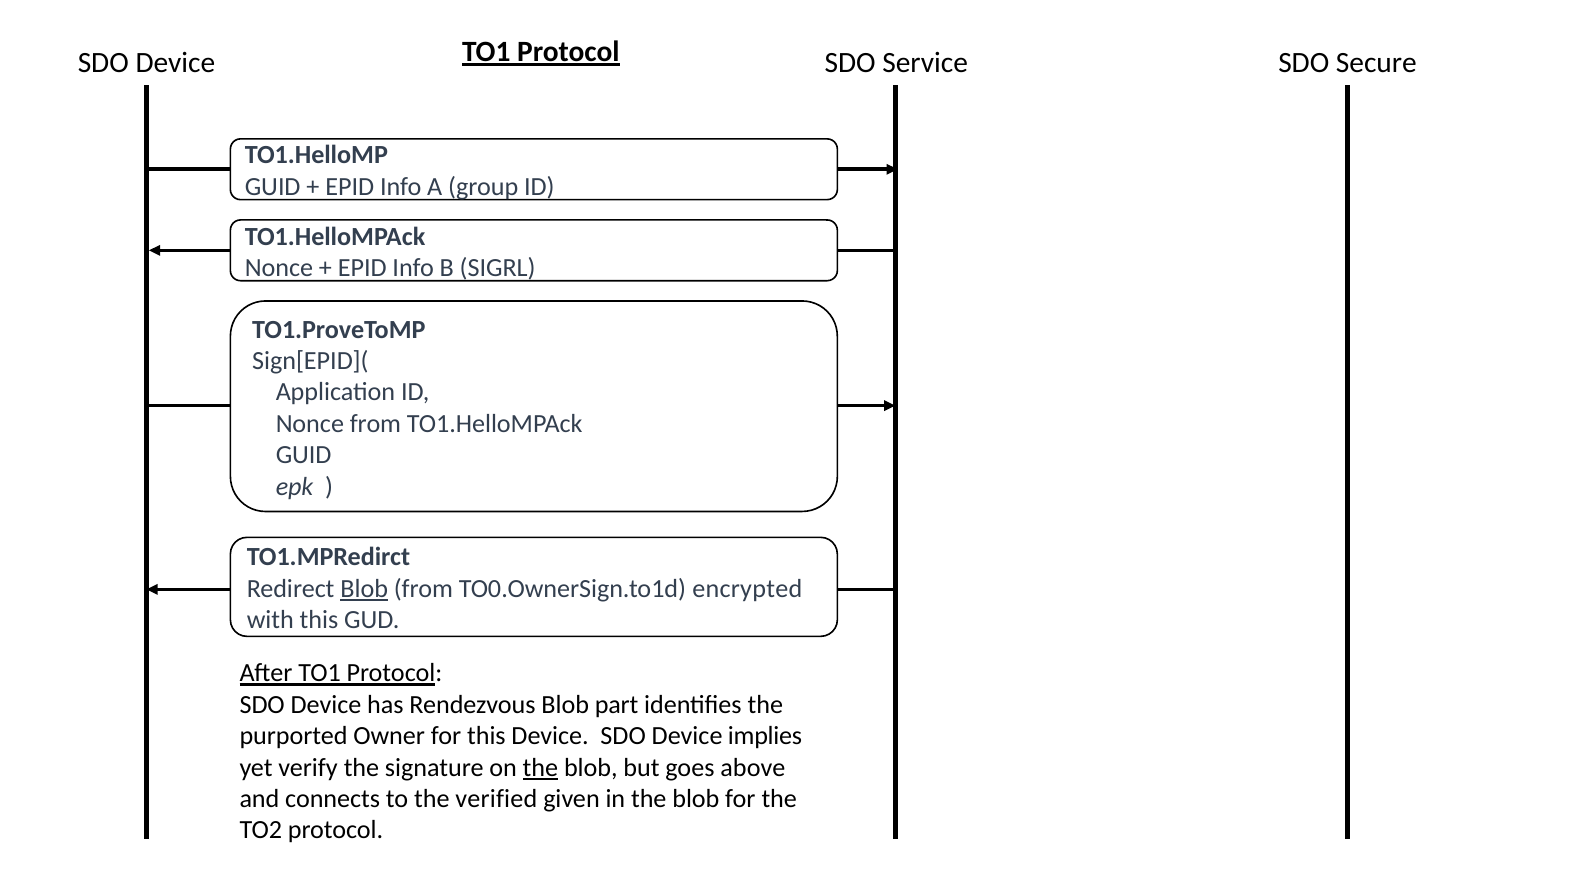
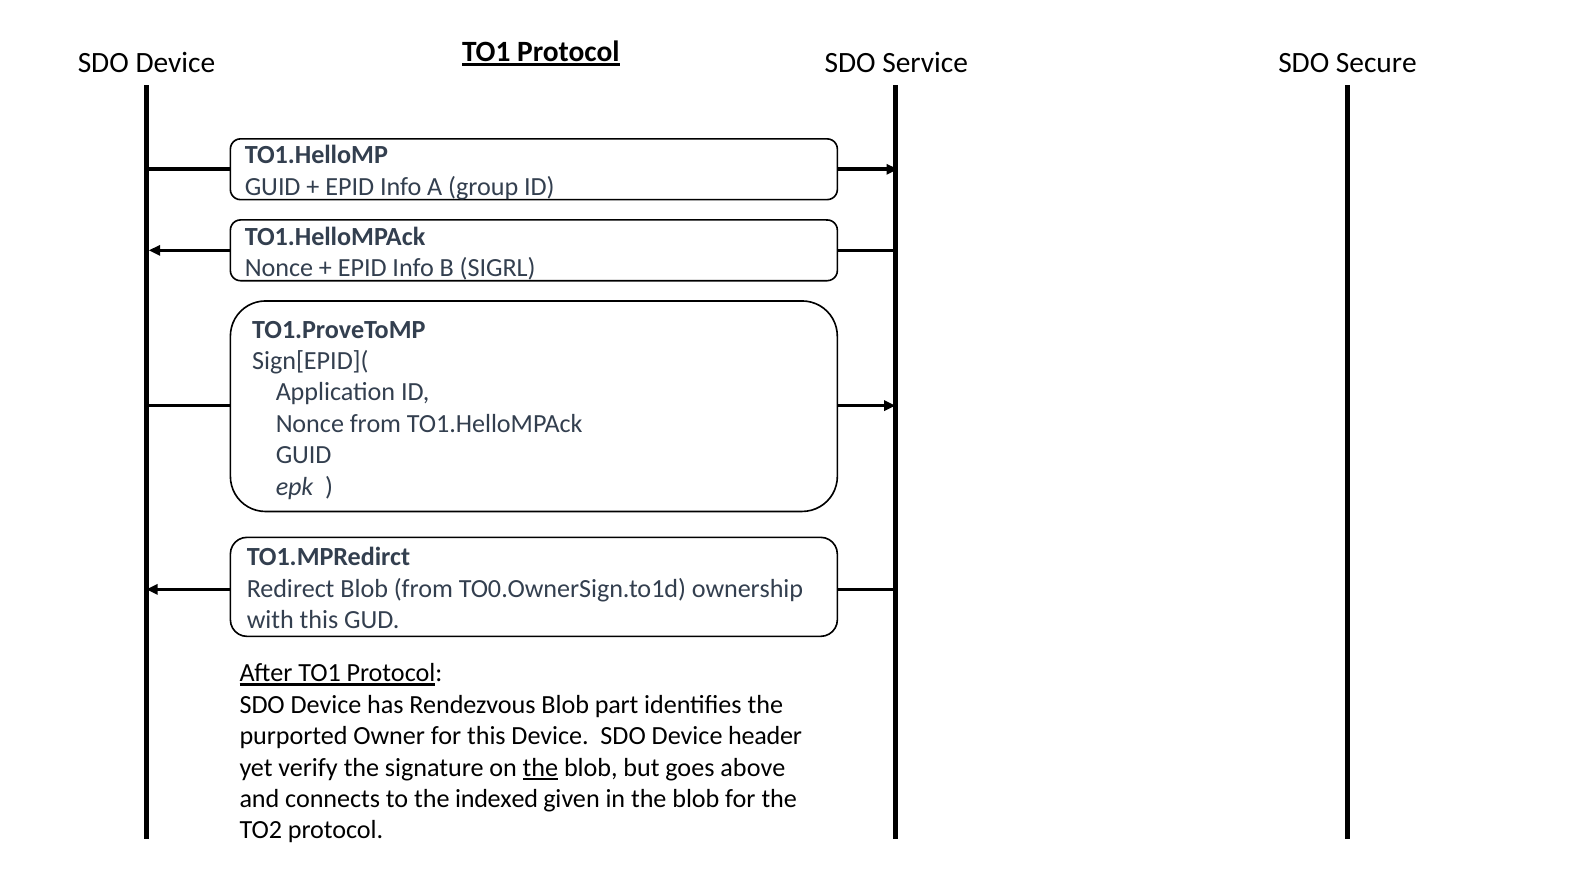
Blob underline: present -> none (364, 589)
encrypted: encrypted -> ownership (747, 589)
implies: implies -> header (765, 736)
verified: verified -> indexed (497, 799)
